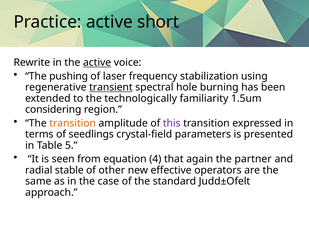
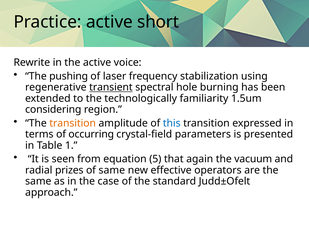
active underline: present -> none (97, 63)
this colour: purple -> blue (172, 123)
seedlings: seedlings -> occurring (91, 134)
5: 5 -> 1 (71, 145)
4: 4 -> 5 (155, 159)
partner: partner -> vacuum (253, 159)
stable: stable -> prizes (69, 170)
of other: other -> same (112, 170)
